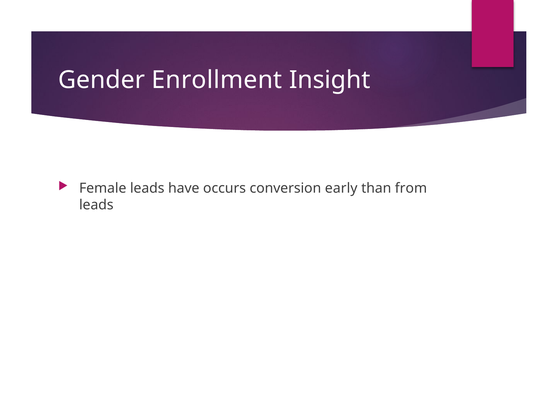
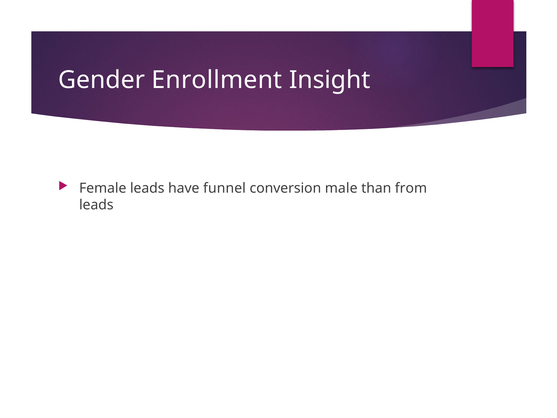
occurs: occurs -> funnel (224, 188)
early: early -> male (341, 188)
